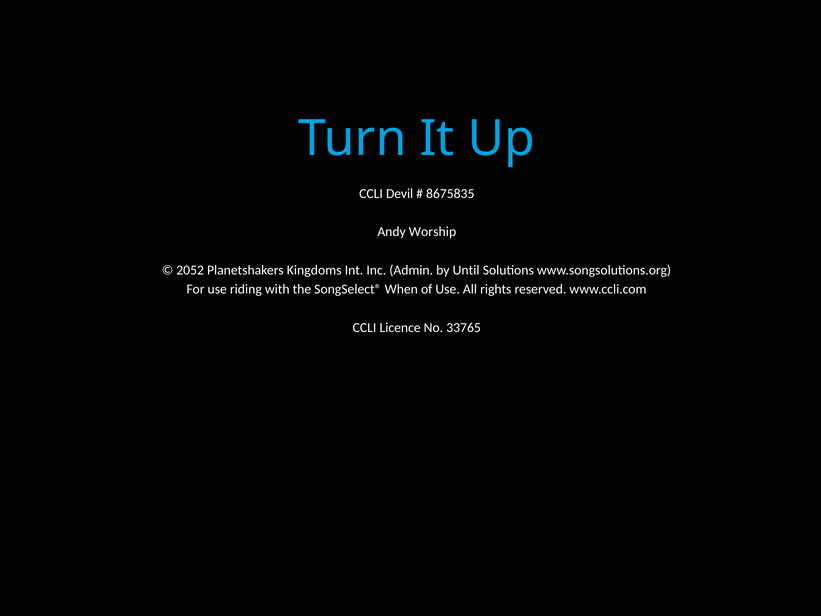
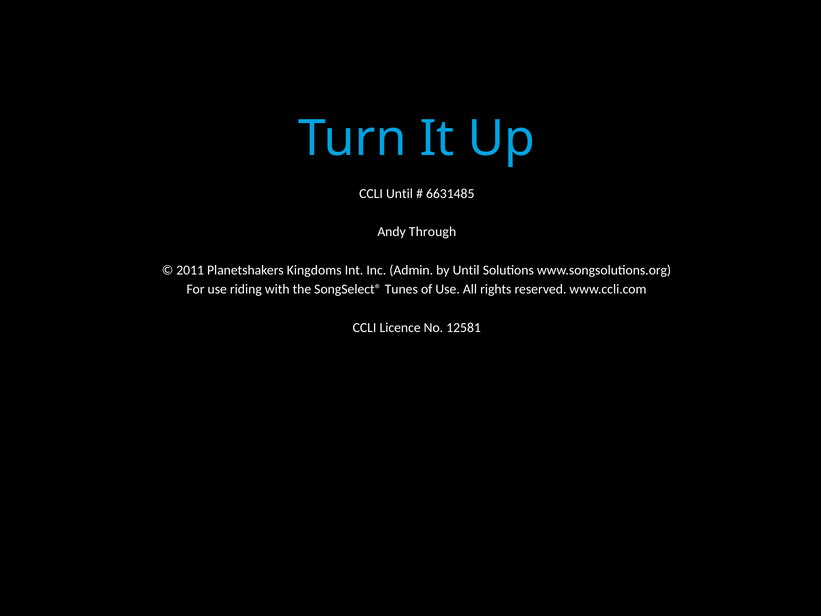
CCLI Devil: Devil -> Until (400, 193)
8675835: 8675835 -> 6631485 (450, 193)
Worship: Worship -> Through (433, 232)
2052: 2052 -> 2011 (190, 270)
When: When -> Tunes (401, 289)
33765: 33765 -> 12581 (464, 328)
